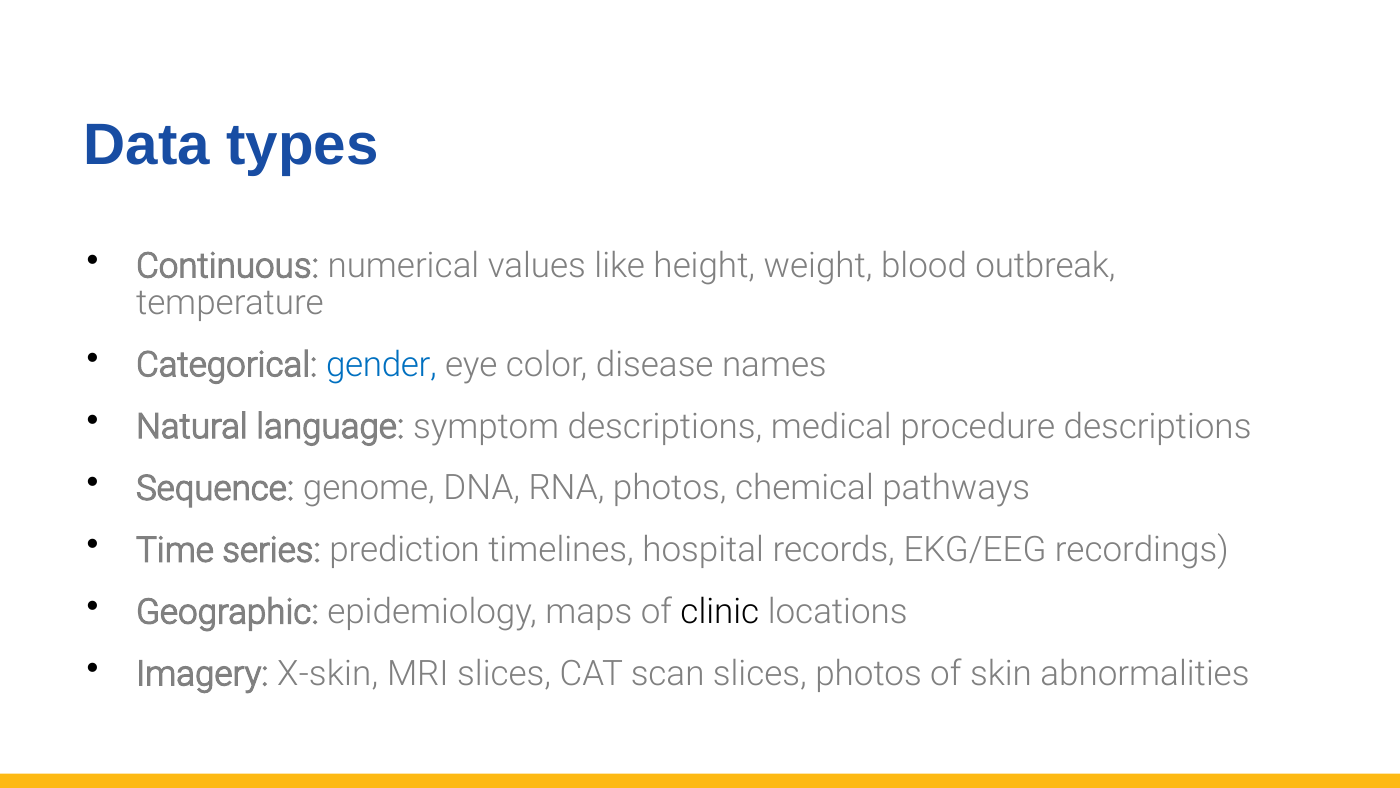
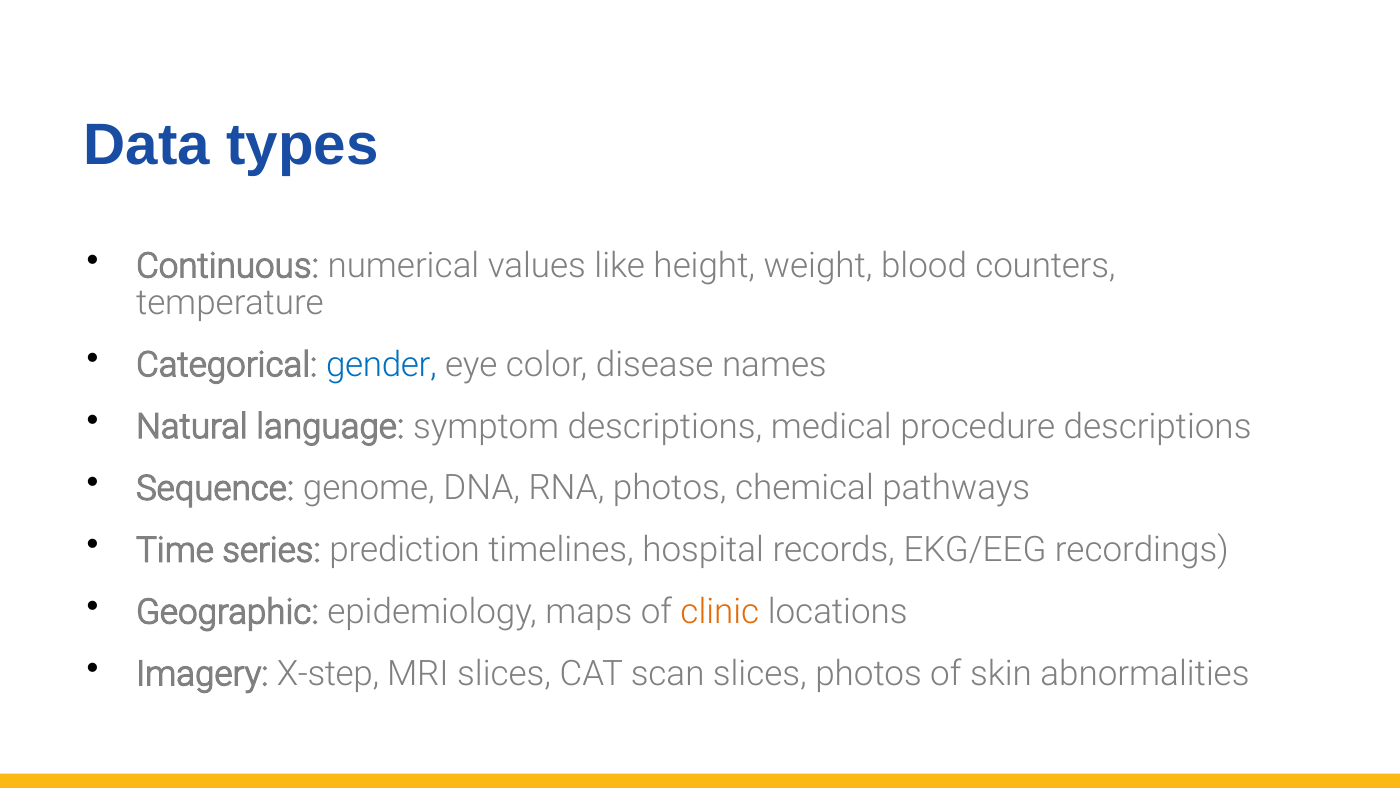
outbreak: outbreak -> counters (1046, 266)
clinic colour: black -> orange (720, 612)
X-skin: X-skin -> X-step (328, 673)
